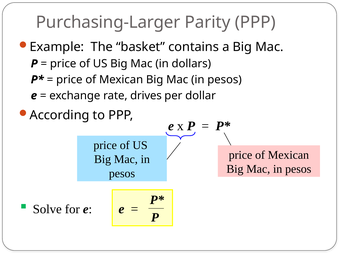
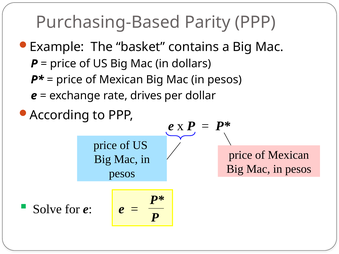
Purchasing-Larger: Purchasing-Larger -> Purchasing-Based (108, 22)
